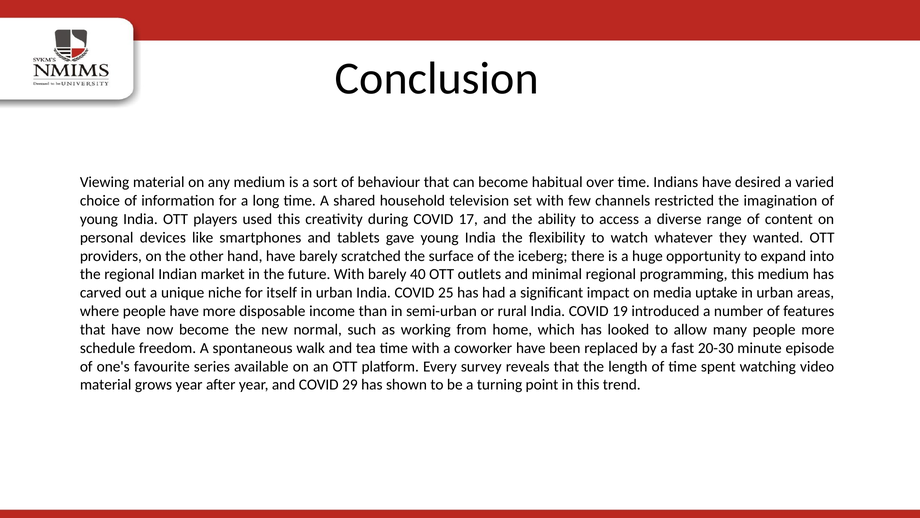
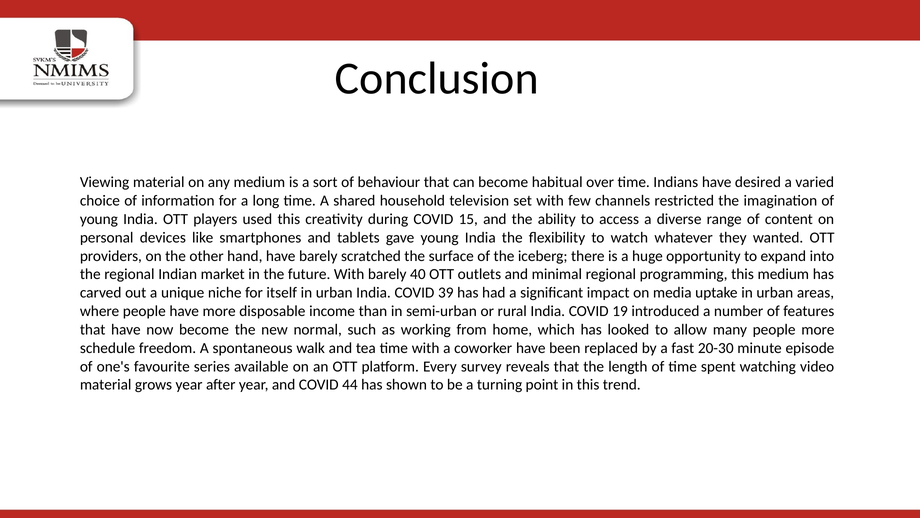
17: 17 -> 15 (468, 219)
25: 25 -> 39 (446, 293)
29: 29 -> 44 (350, 385)
